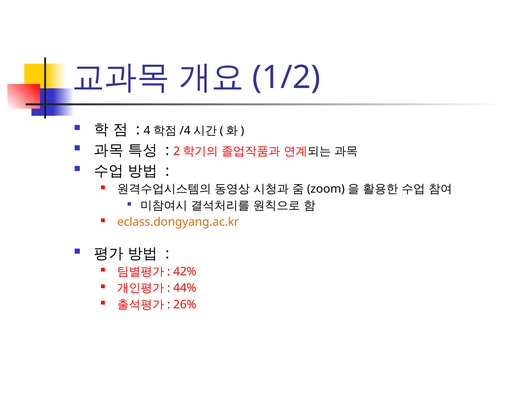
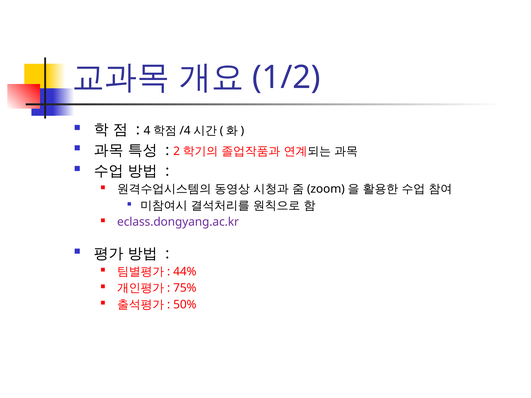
eclass.dongyang.ac.kr colour: orange -> purple (178, 222)
42%: 42% -> 44% (185, 272)
44%: 44% -> 75% (185, 288)
26%: 26% -> 50% (185, 305)
